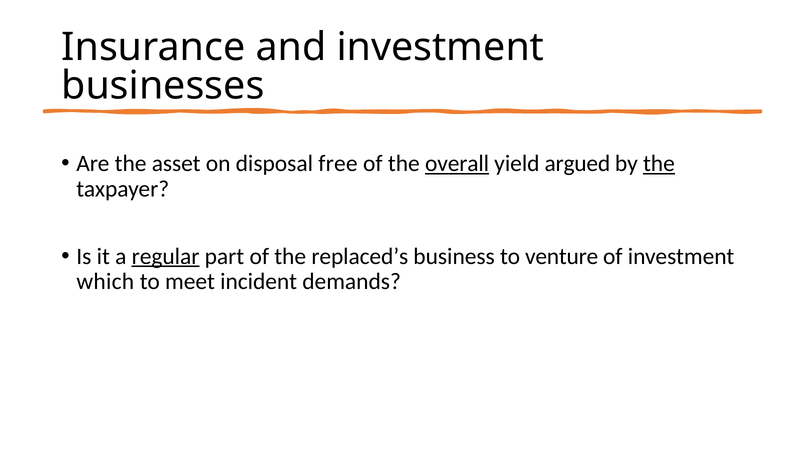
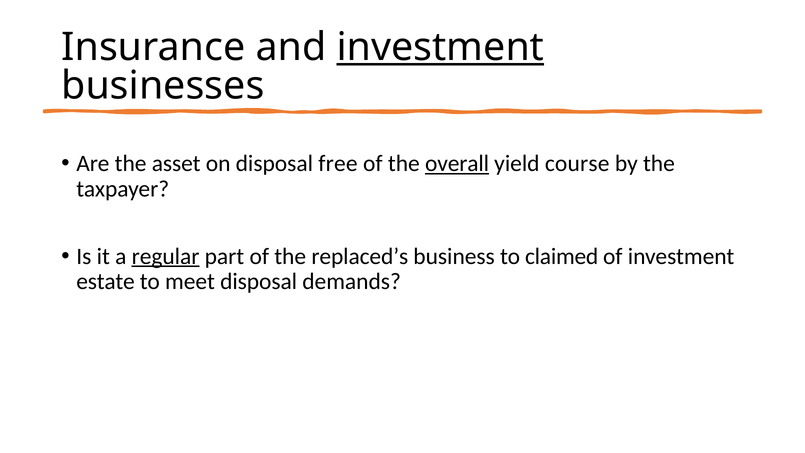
investment underline: none -> present (440, 47)
argued: argued -> course (577, 163)
the underline: present -> none (659, 163)
venture: venture -> claimed (562, 256)
which: which -> estate (106, 282)
meet incident: incident -> disposal (259, 282)
